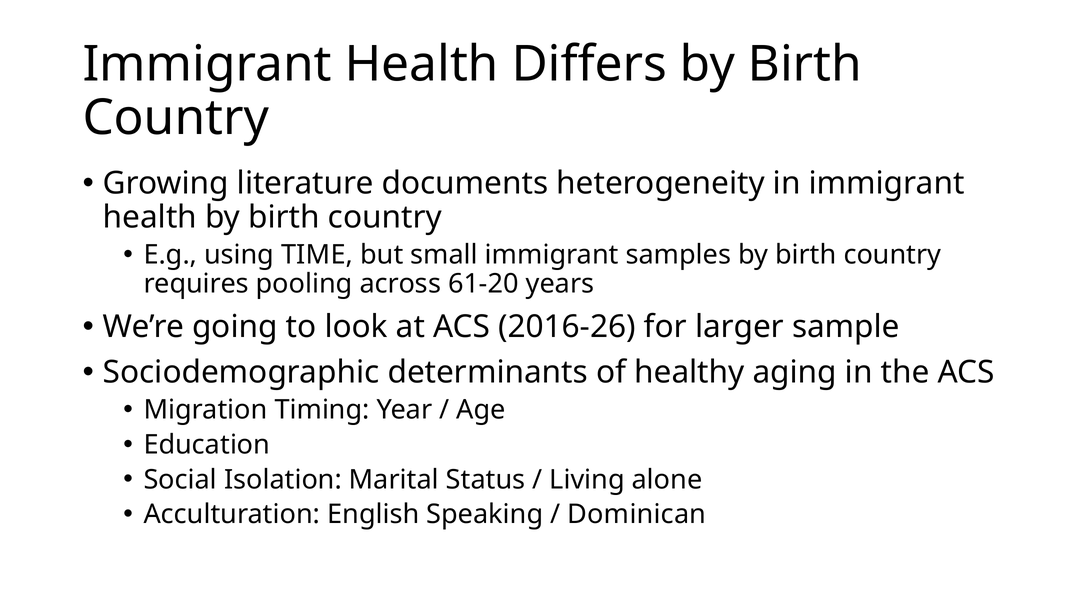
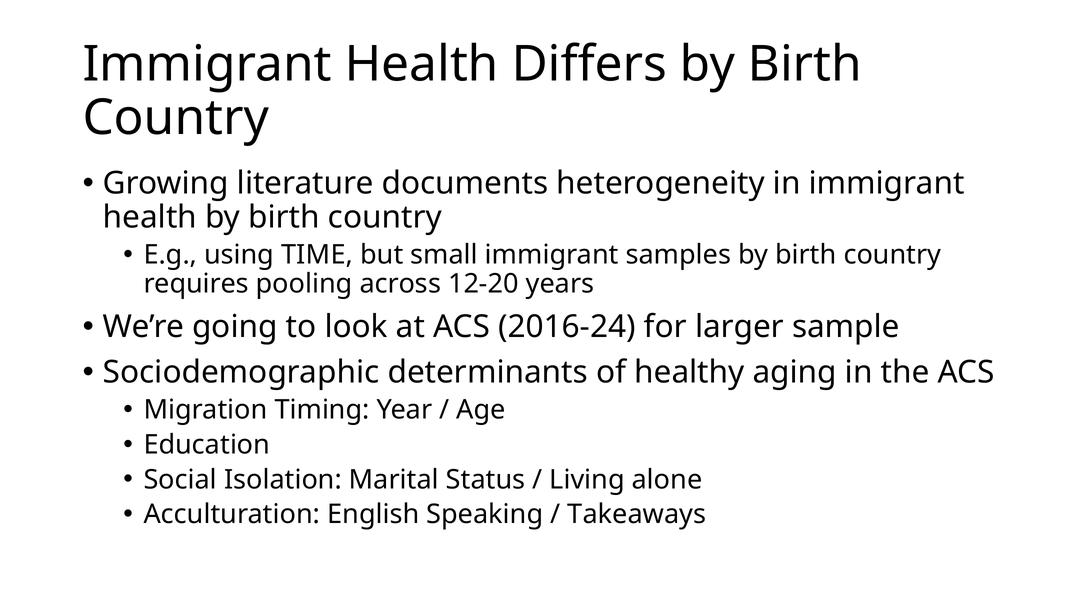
61-20: 61-20 -> 12-20 (483, 284)
2016-26: 2016-26 -> 2016-24 (567, 327)
Dominican: Dominican -> Takeaways (637, 514)
